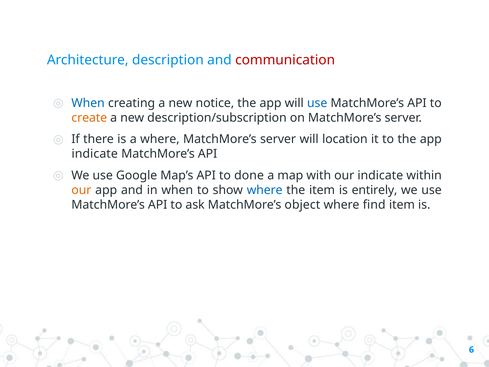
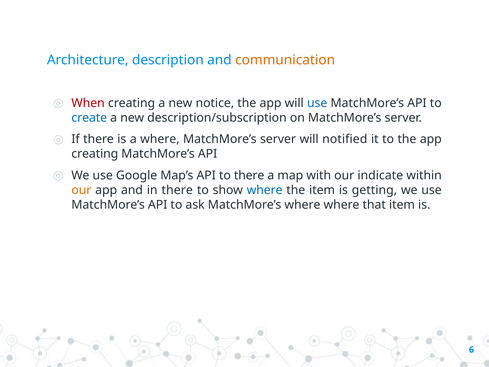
communication colour: red -> orange (285, 60)
When colour: blue -> red (88, 103)
create colour: orange -> blue (89, 118)
location: location -> notified (345, 139)
indicate: indicate -> creating (95, 154)
to done: done -> there (249, 175)
in when: when -> there (177, 190)
entirely: entirely -> getting (374, 190)
MatchMore’s object: object -> where (302, 205)
find: find -> that (374, 205)
